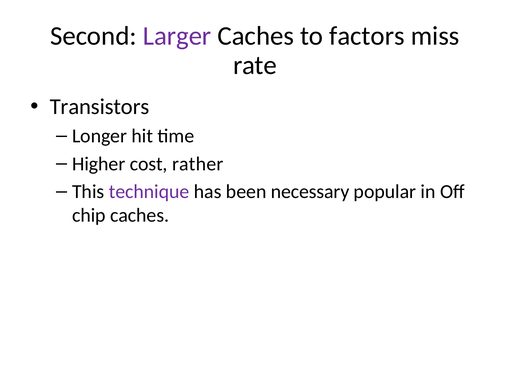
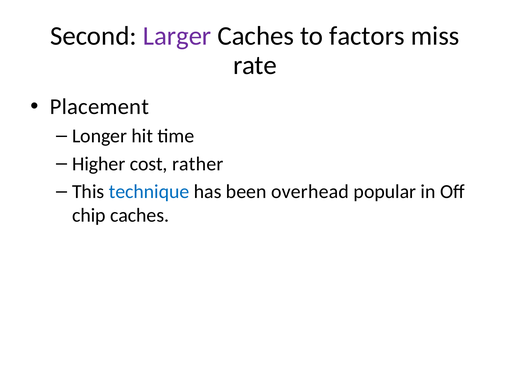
Transistors: Transistors -> Placement (99, 107)
technique colour: purple -> blue (149, 192)
necessary: necessary -> overhead (310, 192)
